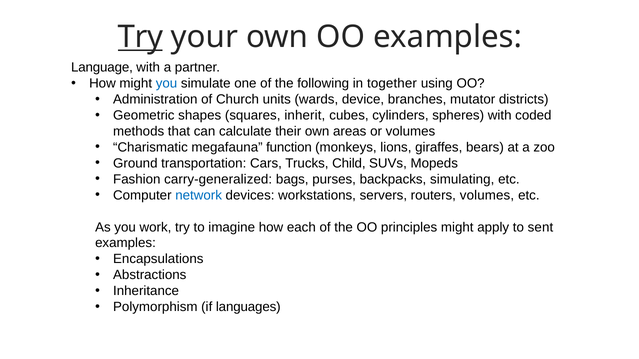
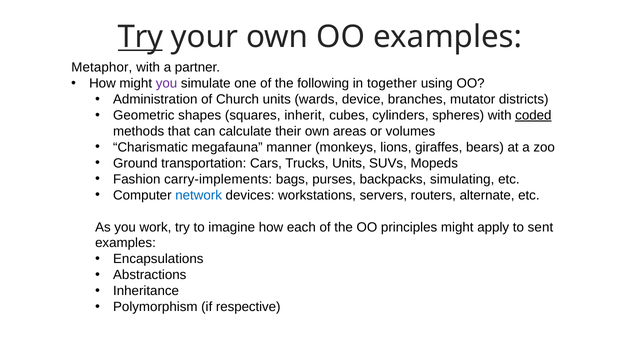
Language: Language -> Metaphor (102, 68)
you colour: blue -> purple (167, 84)
coded underline: none -> present (533, 116)
function: function -> manner (289, 147)
Trucks Child: Child -> Units (349, 163)
carry-generalized: carry-generalized -> carry-implements (218, 179)
routers volumes: volumes -> alternate (487, 195)
languages: languages -> respective (248, 307)
